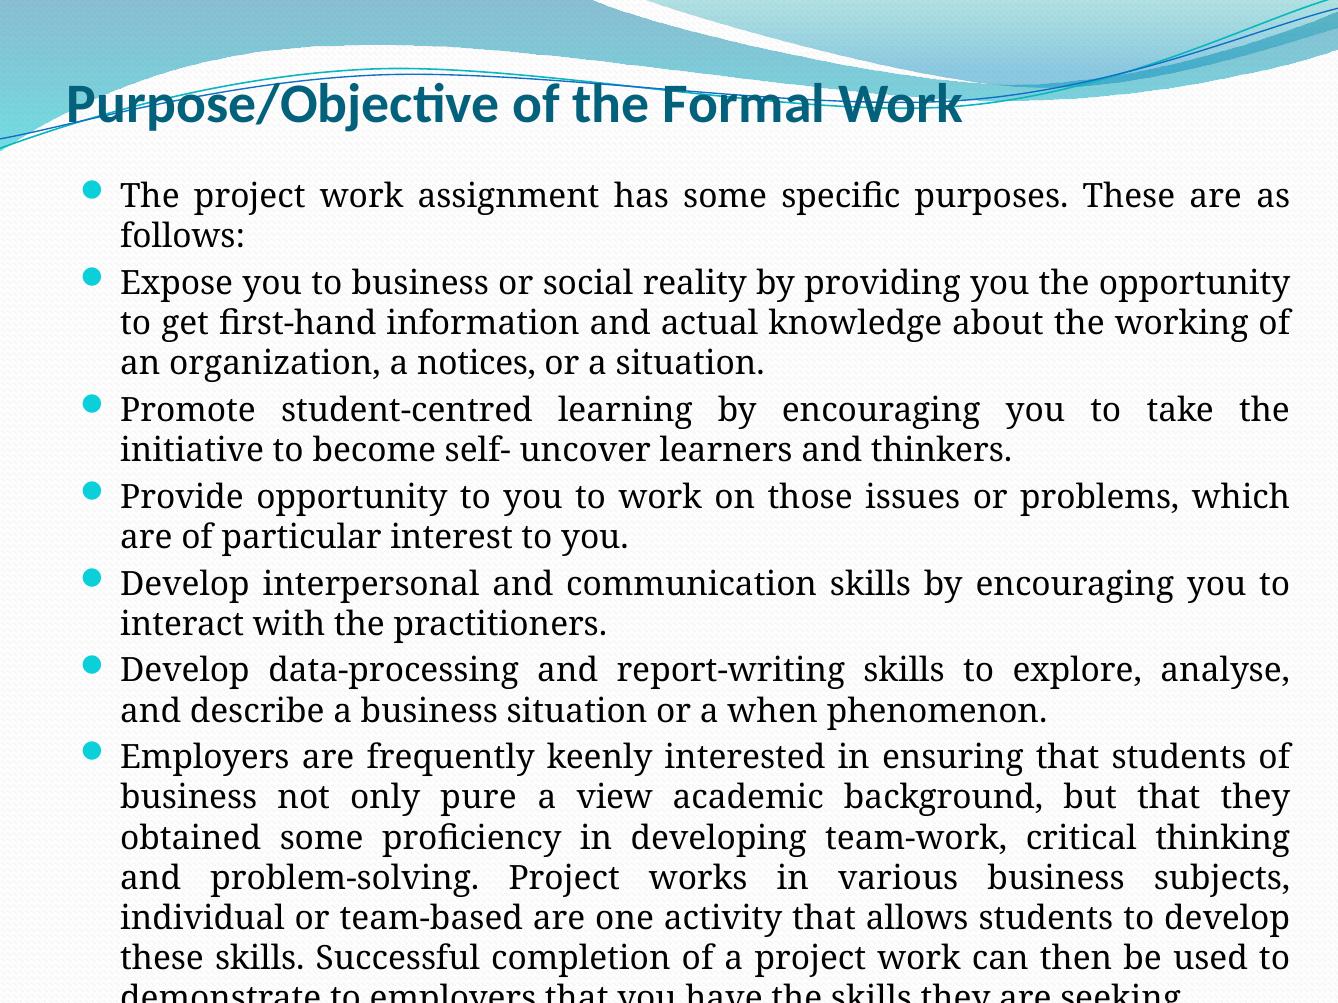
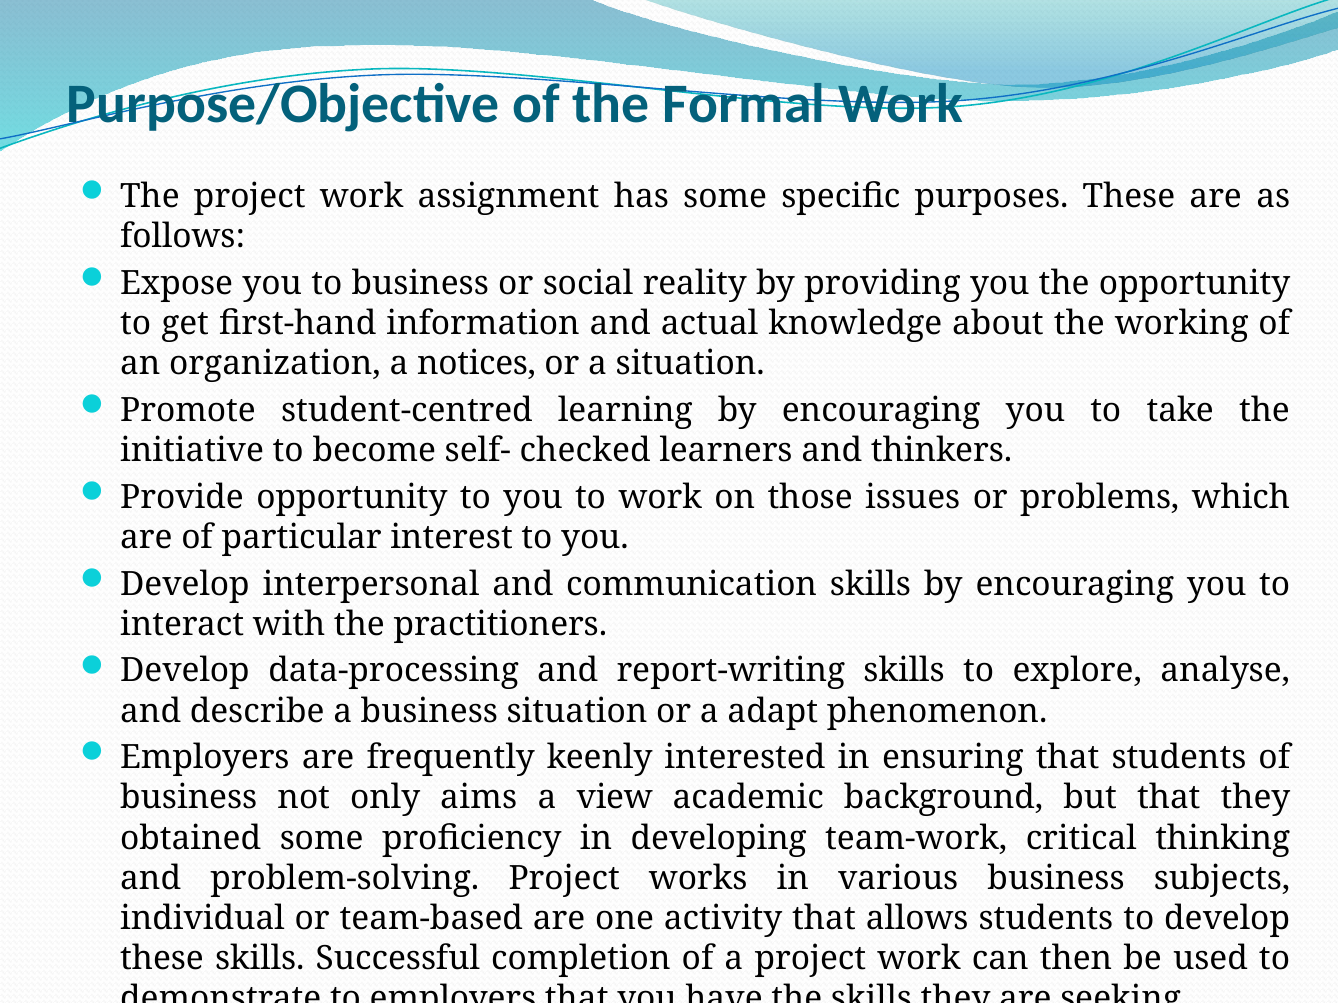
uncover: uncover -> checked (585, 450)
when: when -> adapt (773, 711)
pure: pure -> aims (479, 798)
